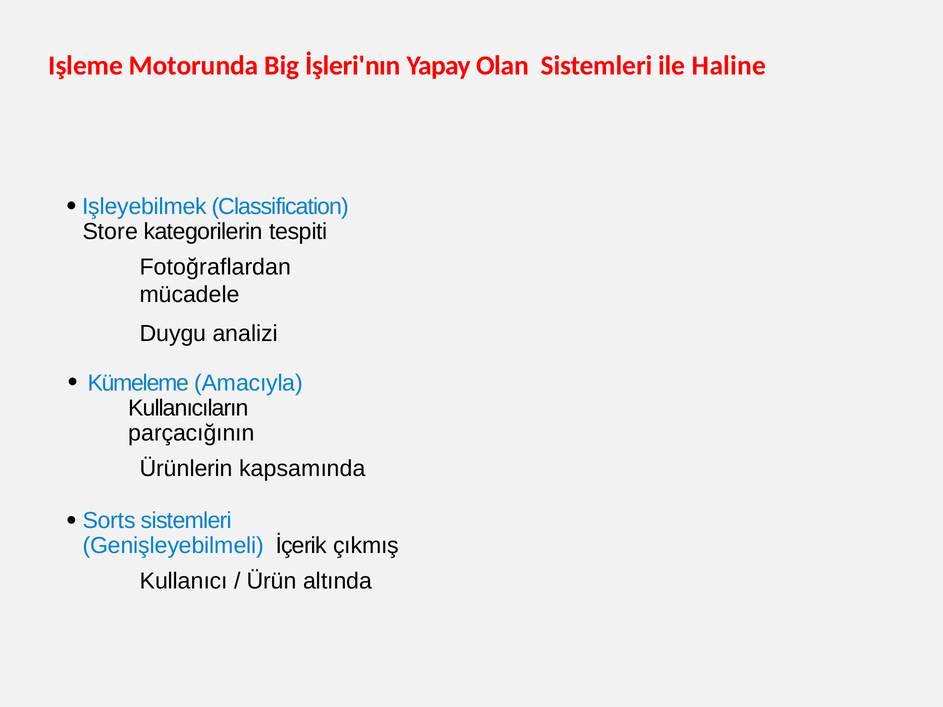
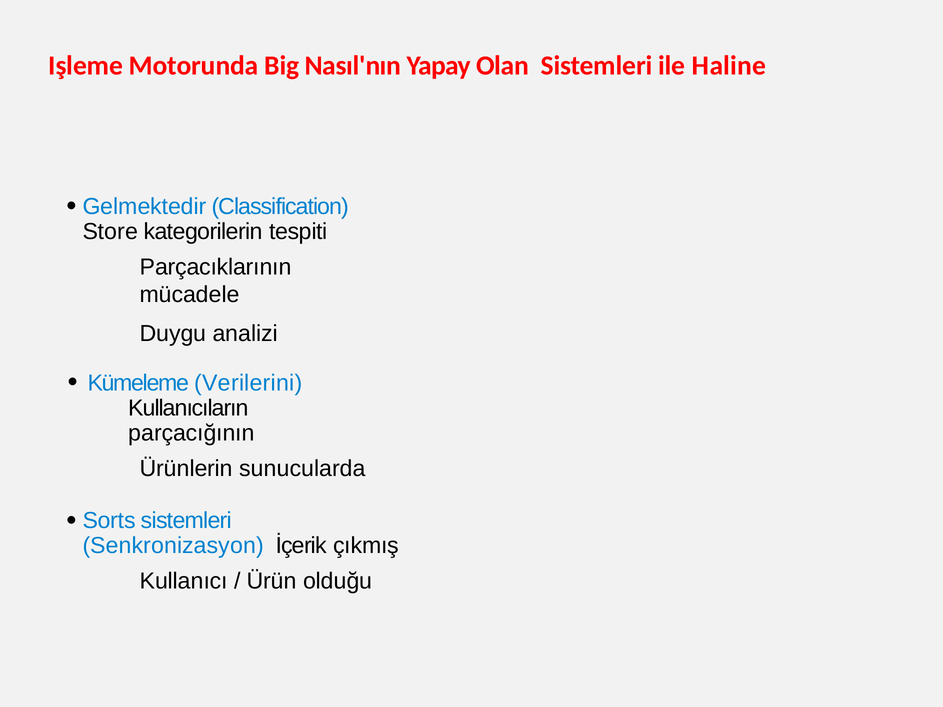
İşleri'nın: İşleri'nın -> Nasıl'nın (353, 66)
Işleyebilmek: Işleyebilmek -> Gelmektedir (145, 206)
Fotoğraflardan: Fotoğraflardan -> Parçacıklarının (216, 267)
Amacıyla: Amacıyla -> Verilerini (248, 383)
kapsamında: kapsamında -> sunucularda (302, 468)
Genişleyebilmeli: Genişleyebilmeli -> Senkronizasyon (173, 545)
altında: altında -> olduğu (338, 581)
